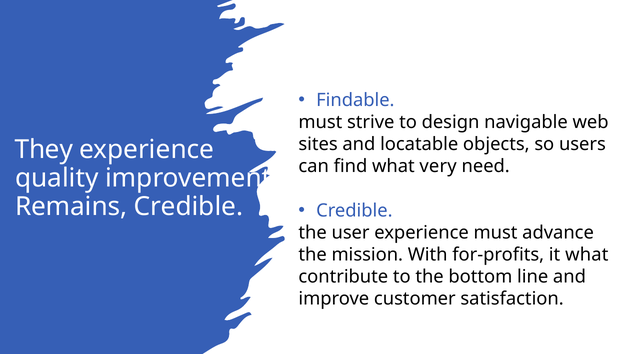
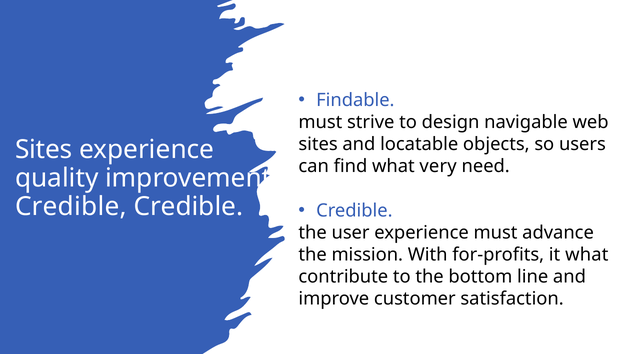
They: They -> Sites (44, 150)
Remains: Remains -> Credible (71, 207)
